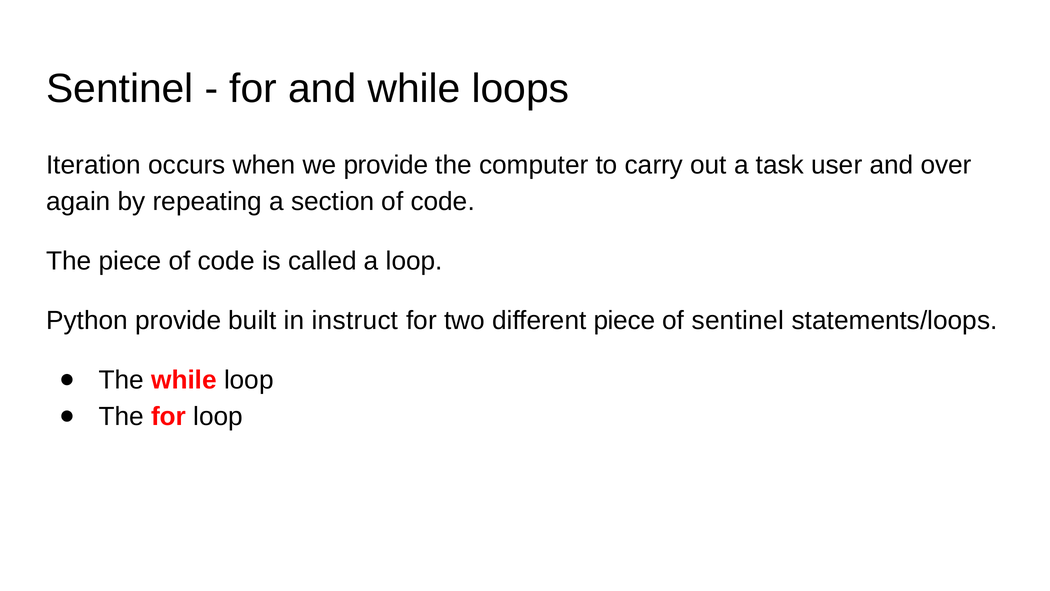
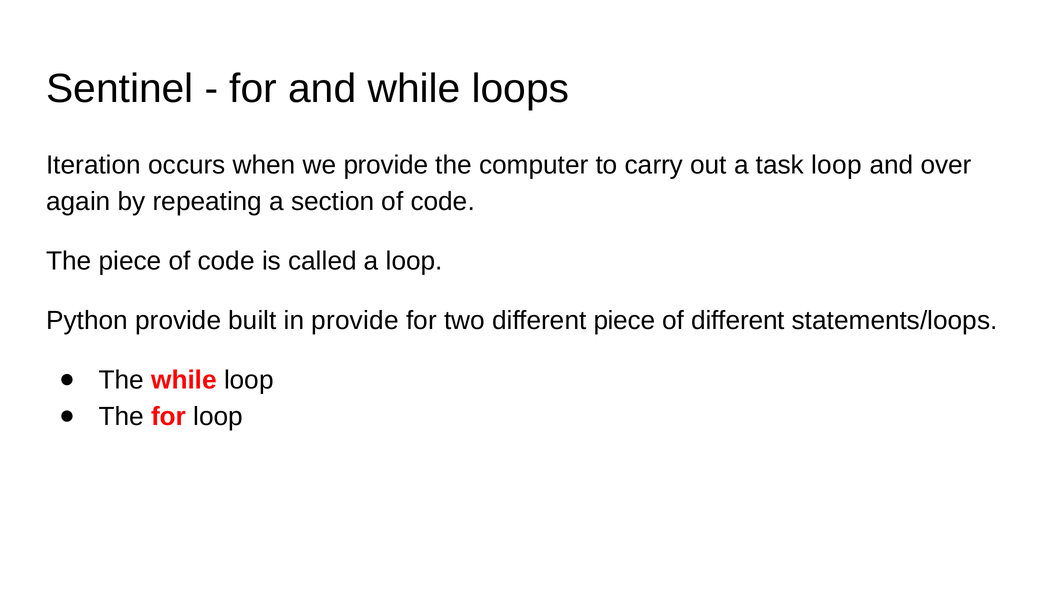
task user: user -> loop (837, 165)
in instruct: instruct -> provide (355, 320)
of sentinel: sentinel -> different (738, 320)
